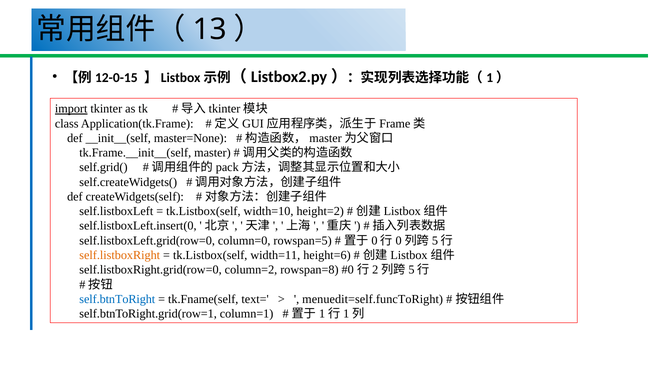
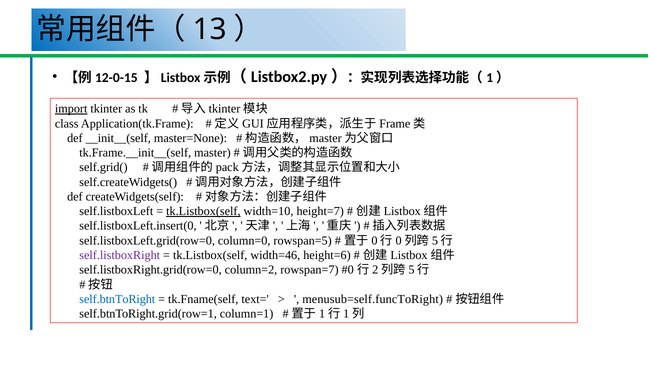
tk.Listbox(self underline: none -> present (203, 211)
height=2: height=2 -> height=7 (320, 211)
self.listboxRight colour: orange -> purple (120, 255)
width=11: width=11 -> width=46 (275, 255)
rowspan=8: rowspan=8 -> rowspan=7 (309, 270)
menuedit=self.funcToRight: menuedit=self.funcToRight -> menusub=self.funcToRight (373, 299)
